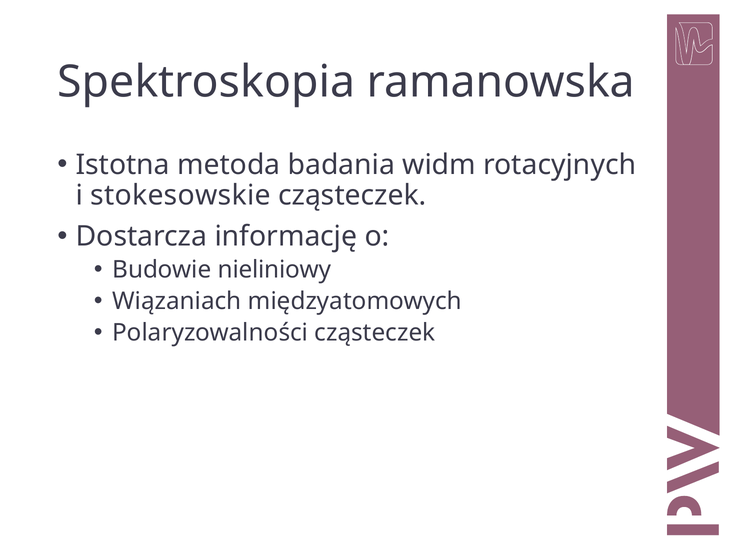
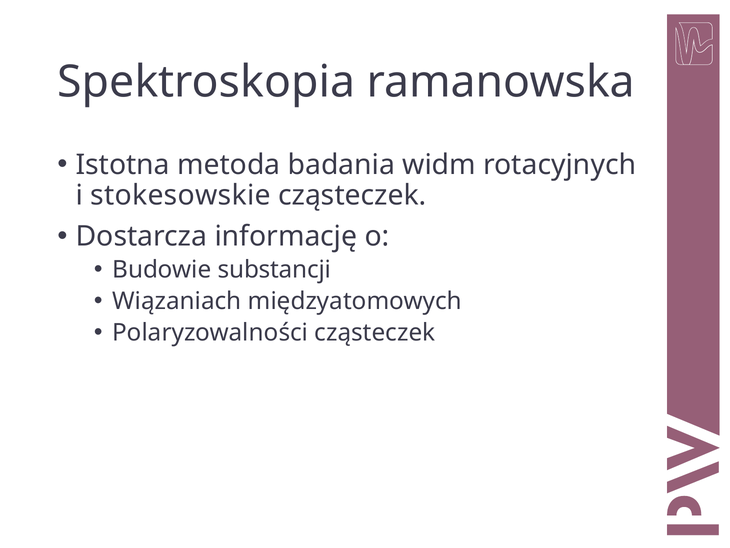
nieliniowy: nieliniowy -> substancji (274, 270)
